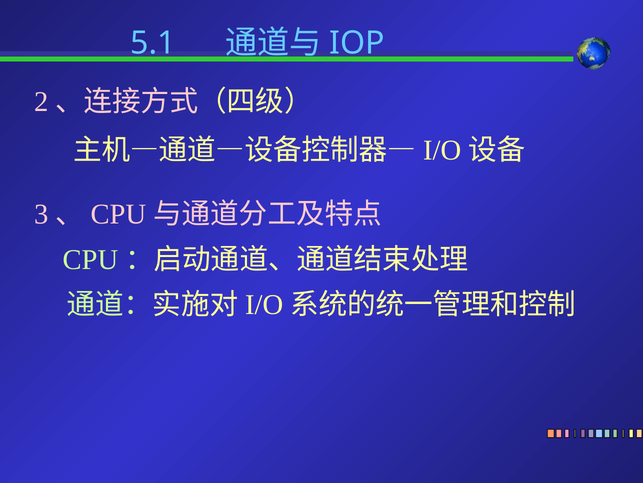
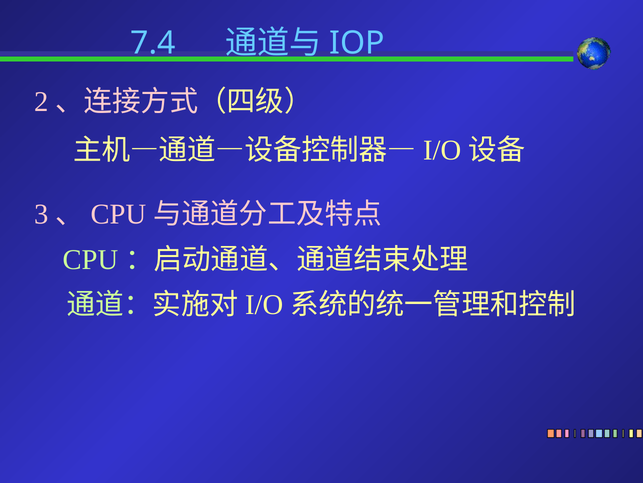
5.1: 5.1 -> 7.4 (153, 43)
